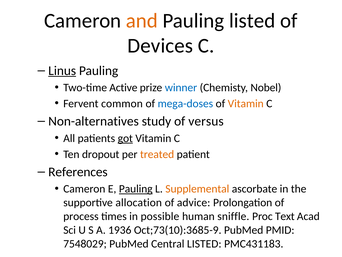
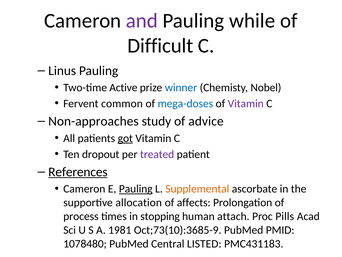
and colour: orange -> purple (142, 21)
Pauling listed: listed -> while (252, 21)
Devices: Devices -> Difficult (160, 46)
Linus underline: present -> none (62, 70)
Vitamin colour: orange -> purple (246, 103)
Non-alternatives: Non-alternatives -> Non-approaches (94, 121)
versus: versus -> advice (206, 121)
treated colour: orange -> purple (157, 154)
References underline: none -> present (78, 172)
advice: advice -> affects (194, 202)
possible: possible -> stopping (160, 216)
sniffle: sniffle -> attach (233, 216)
Text: Text -> Pills (285, 216)
1936: 1936 -> 1981 (120, 230)
7548029: 7548029 -> 1078480 (85, 243)
